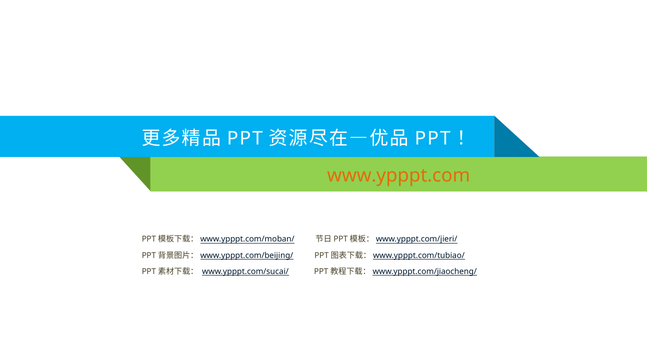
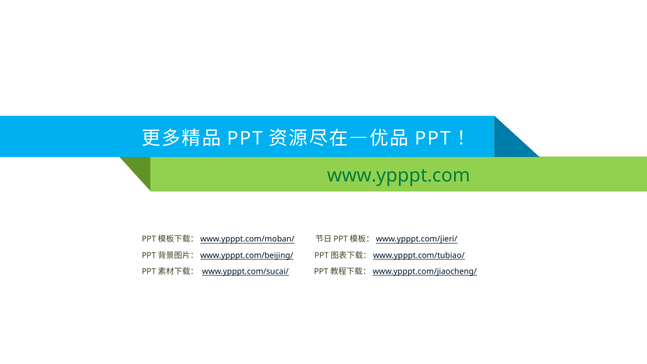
www.ypppt.com colour: orange -> green (399, 175)
